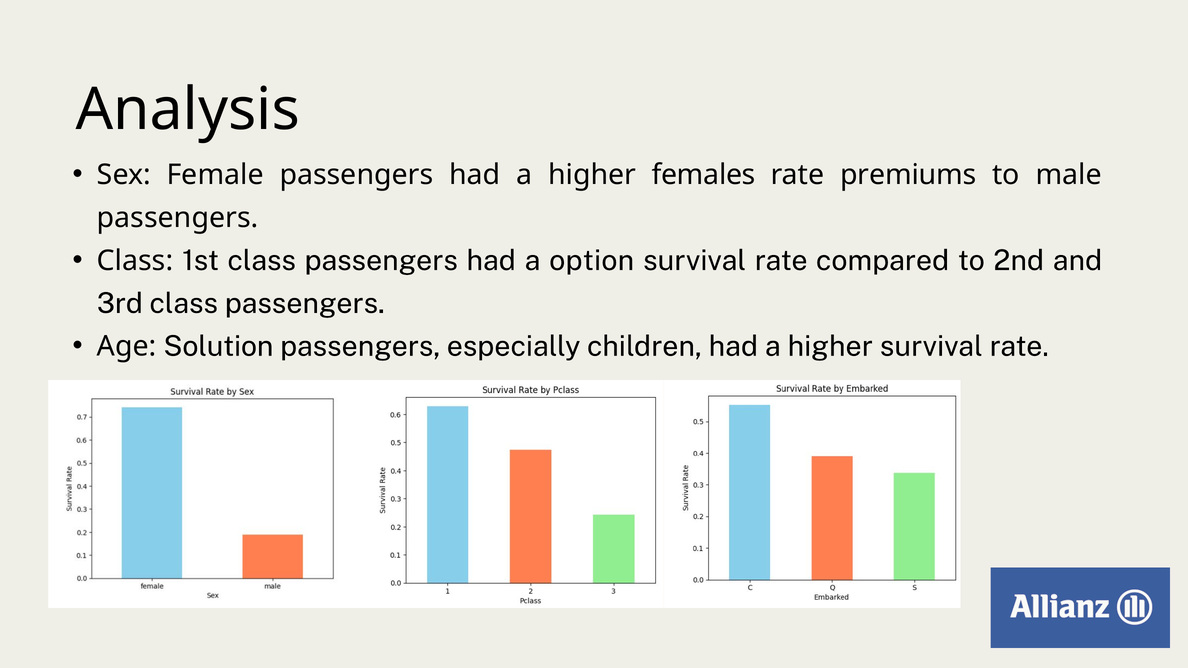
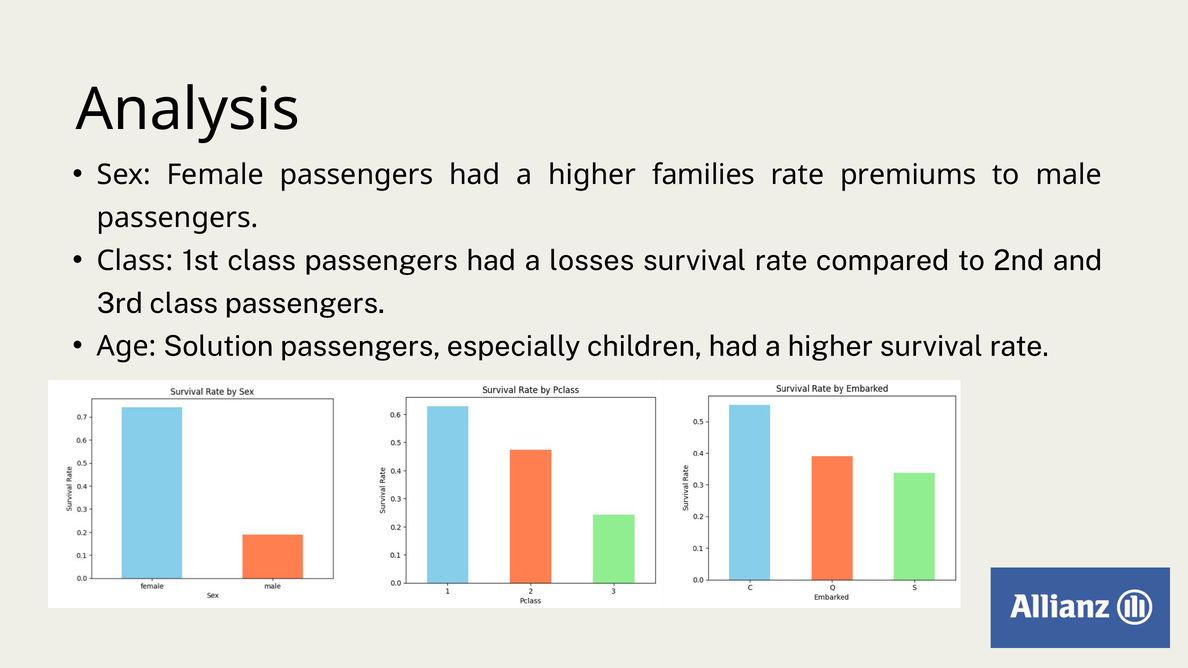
females: females -> families (704, 175)
option: option -> losses (592, 261)
